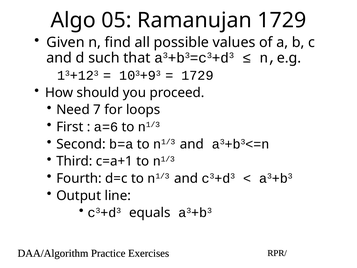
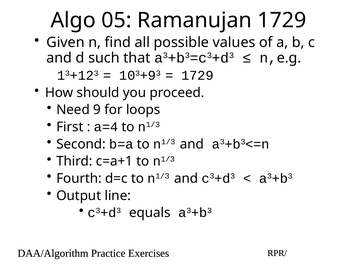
7: 7 -> 9 (97, 110)
a=6: a=6 -> a=4 (106, 127)
